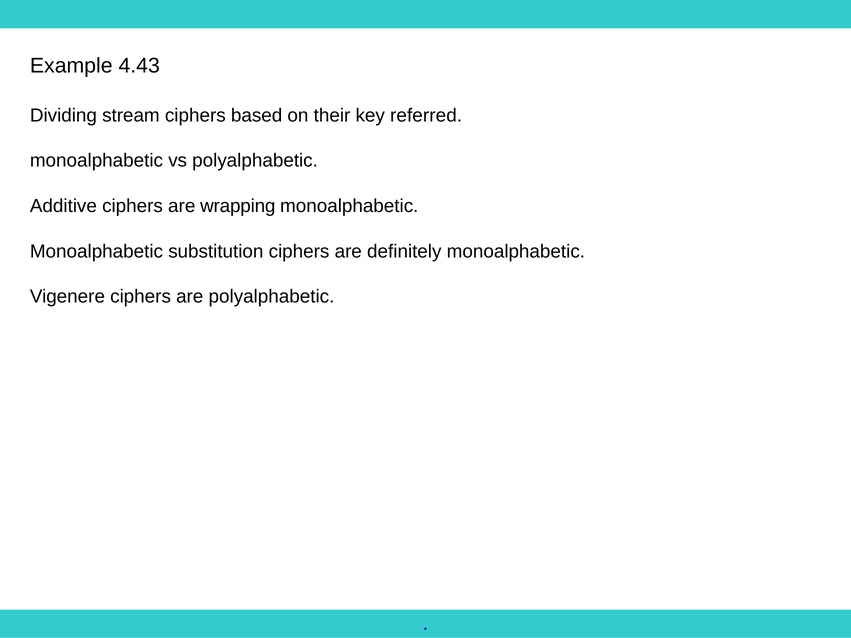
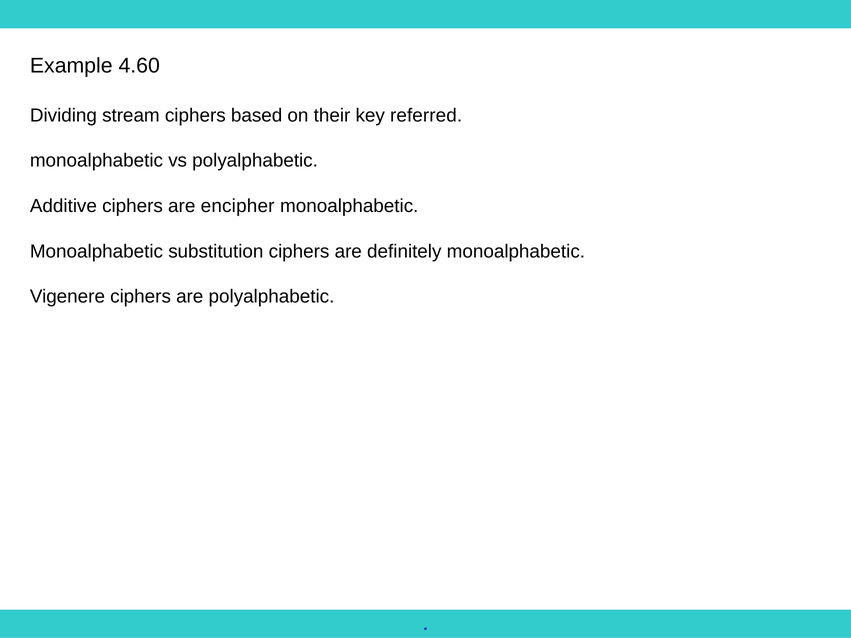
4.43: 4.43 -> 4.60 (139, 66)
wrapping: wrapping -> encipher (238, 206)
